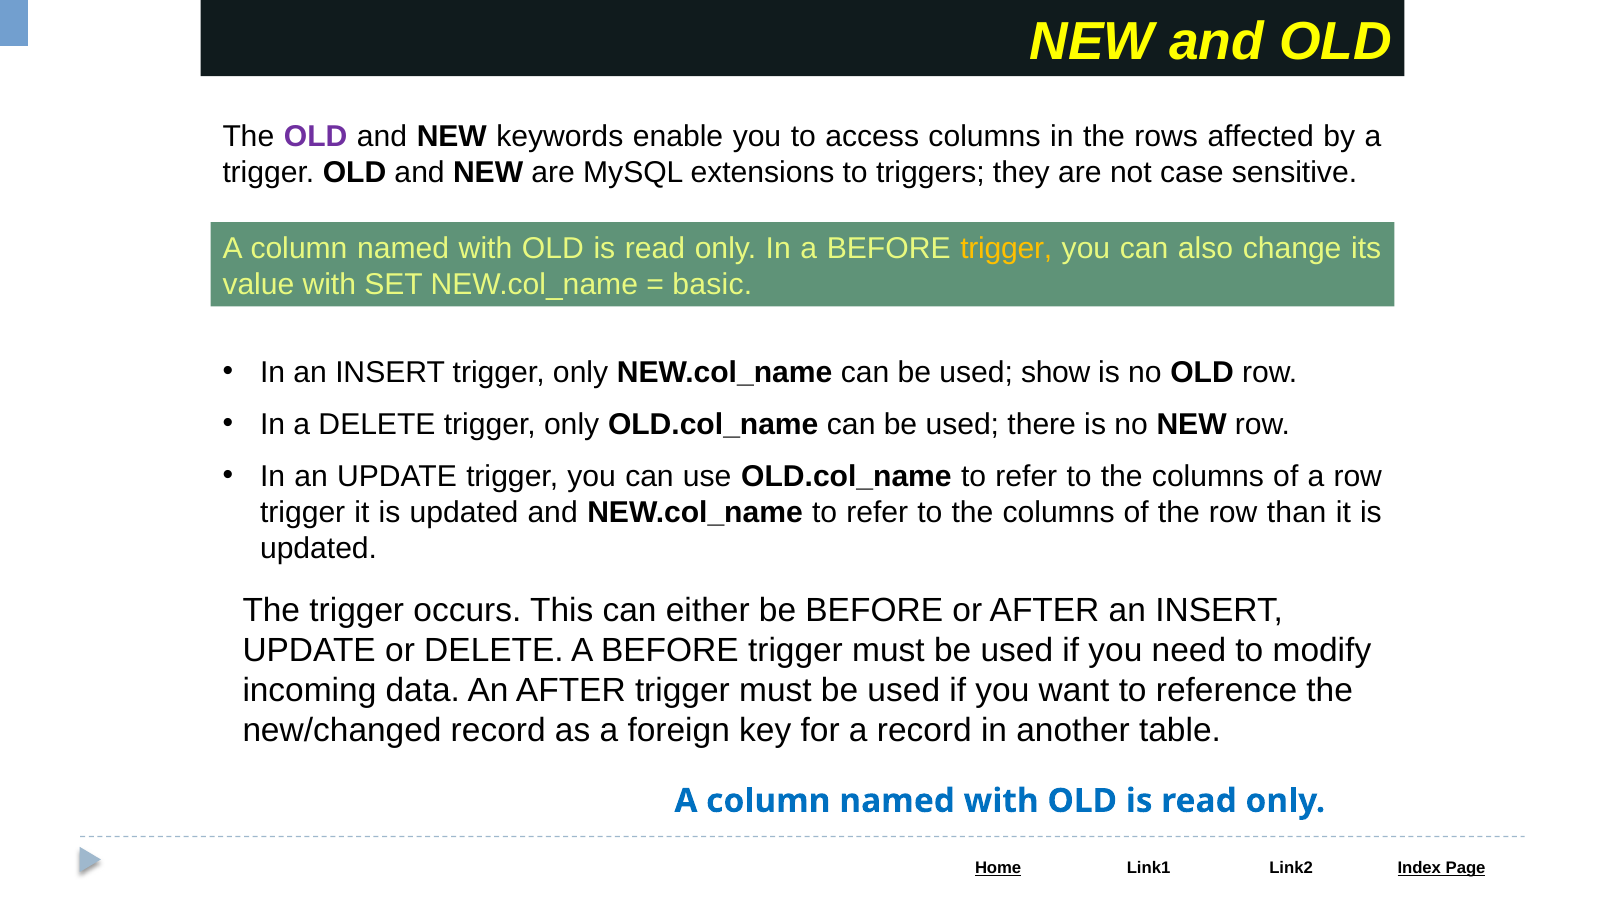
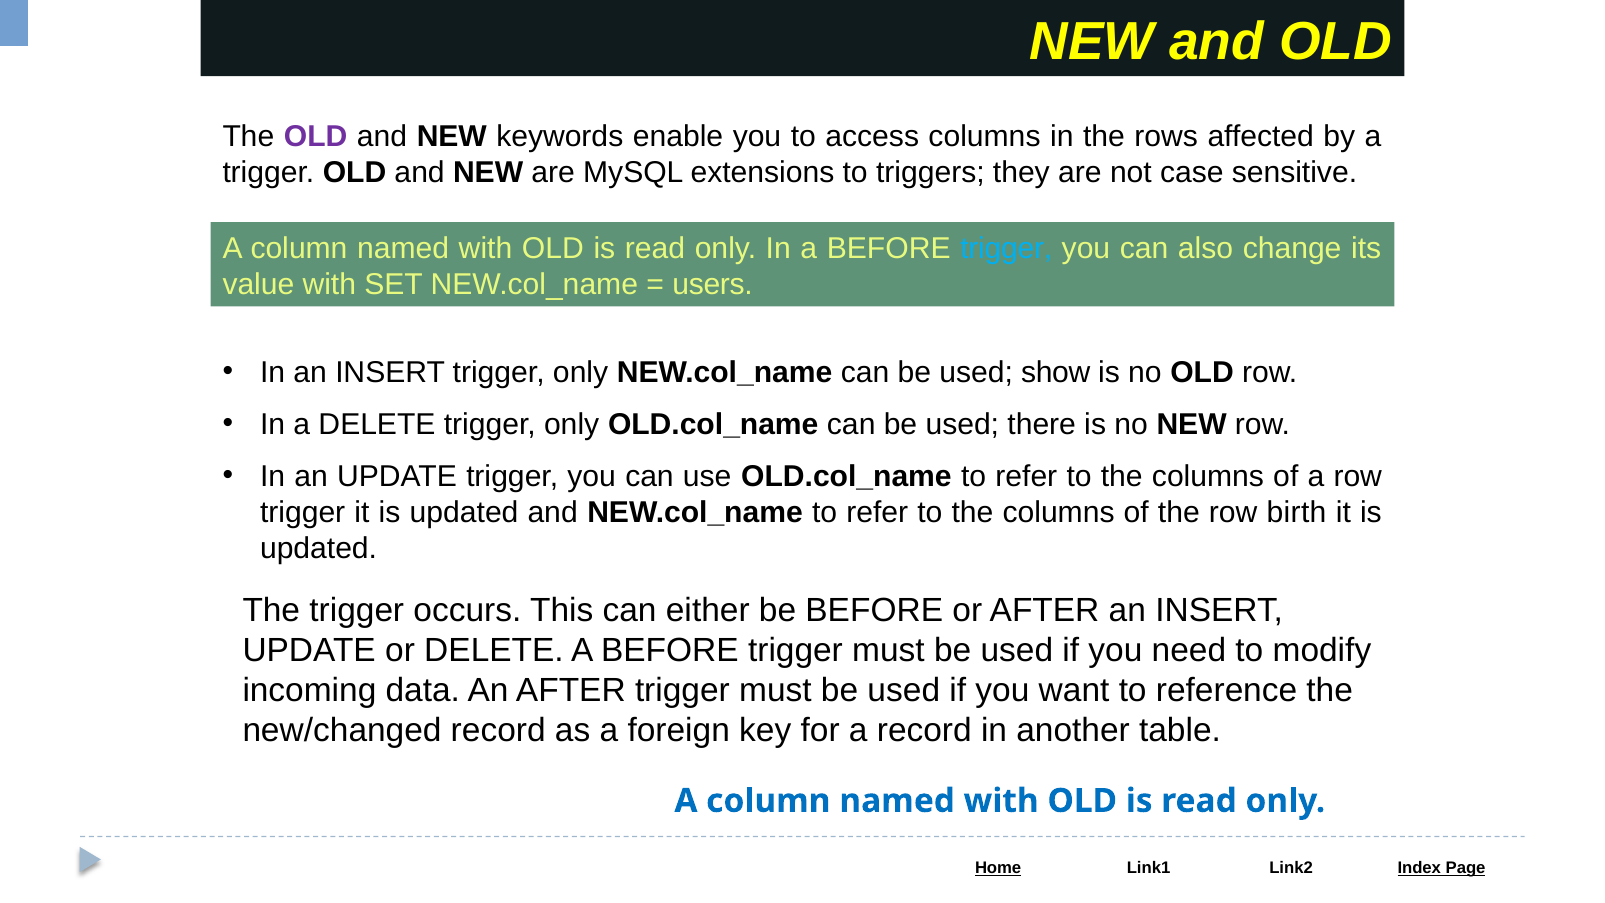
trigger colour: yellow -> light blue (1006, 248)
basic: basic -> users (713, 284)
than: than -> birth (1297, 513)
